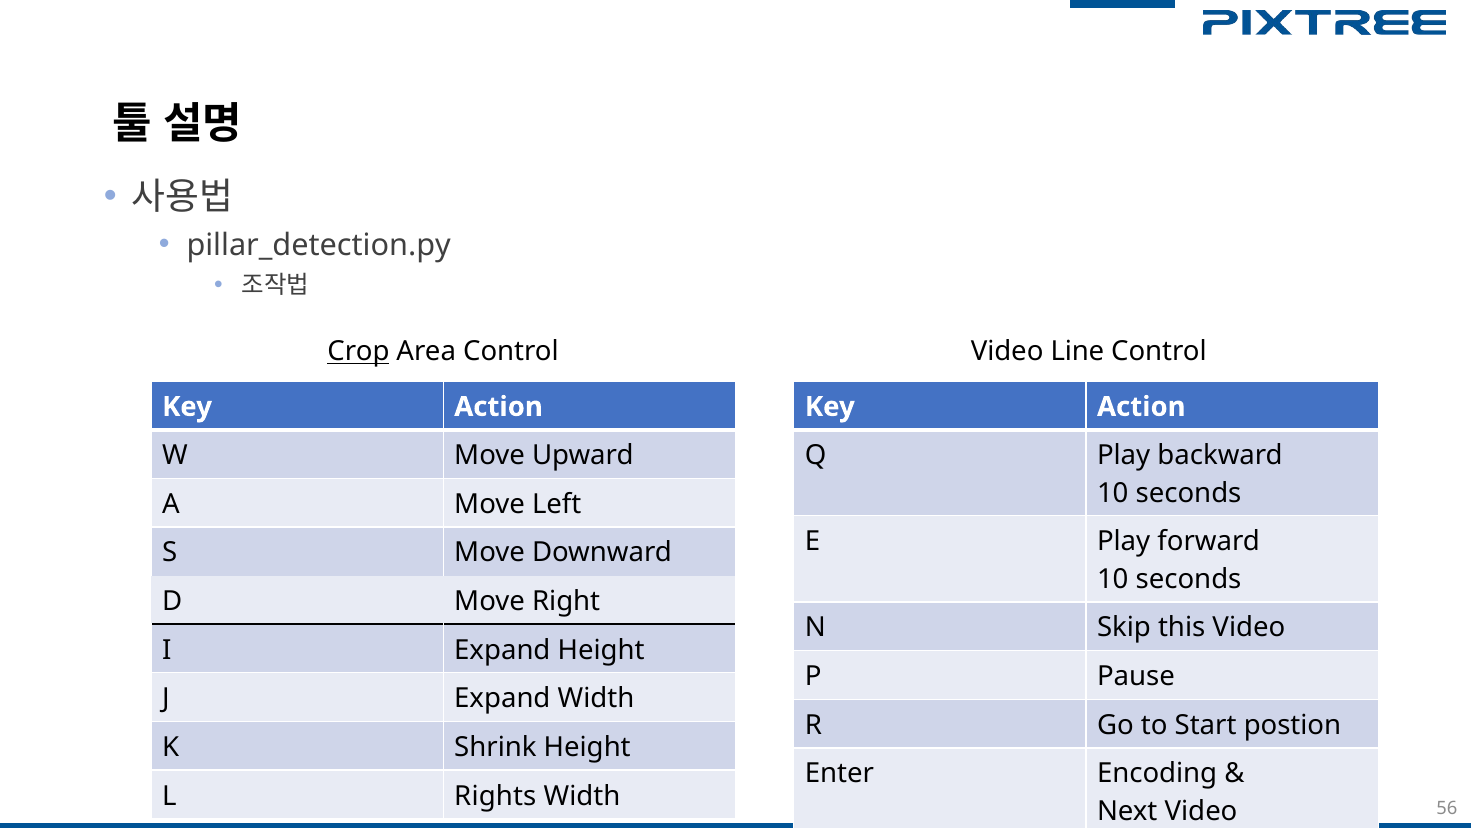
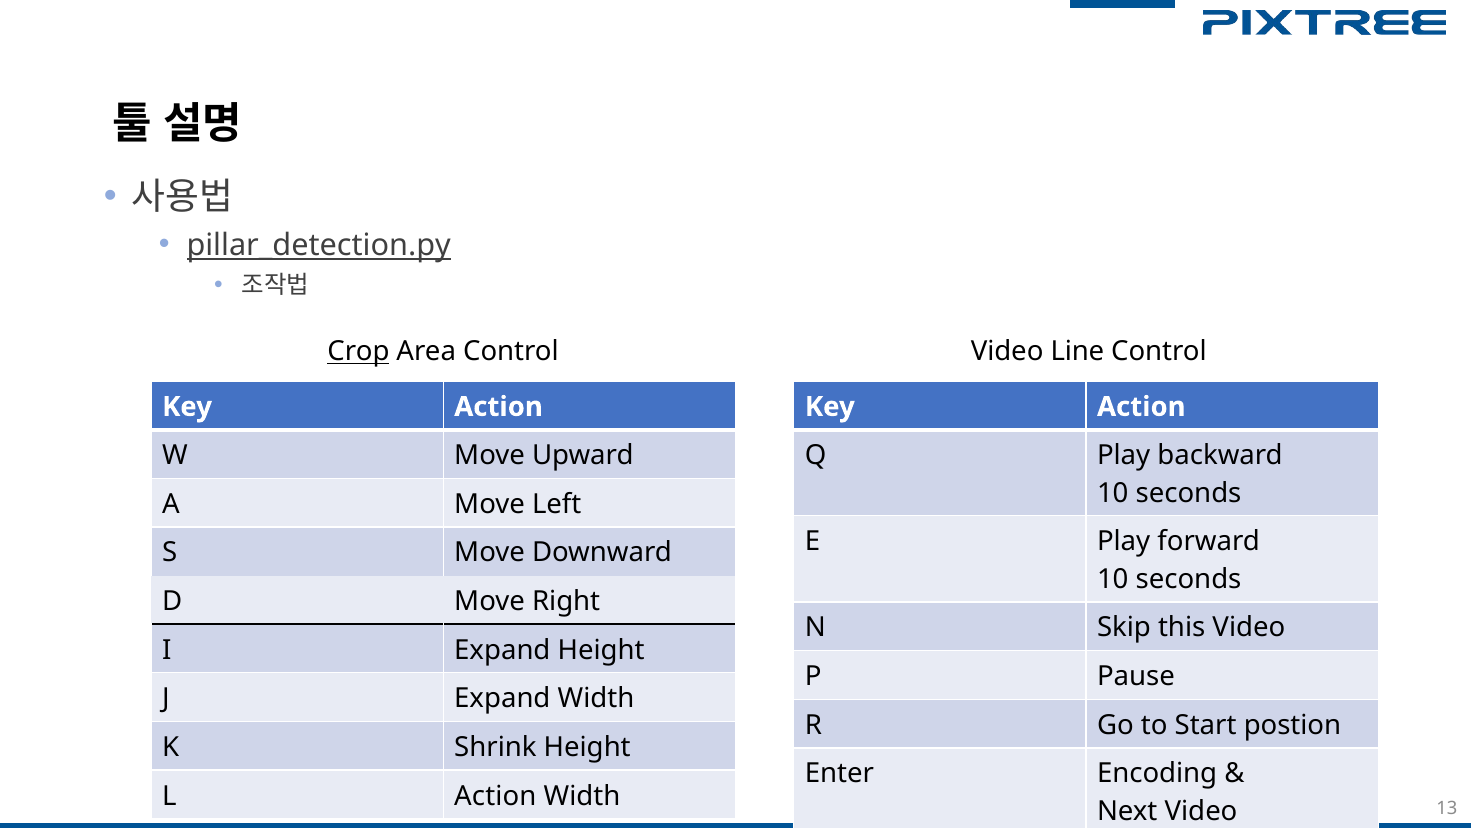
pillar_detection.py underline: none -> present (319, 245)
L Rights: Rights -> Action (495, 795)
56: 56 -> 13 (1447, 808)
